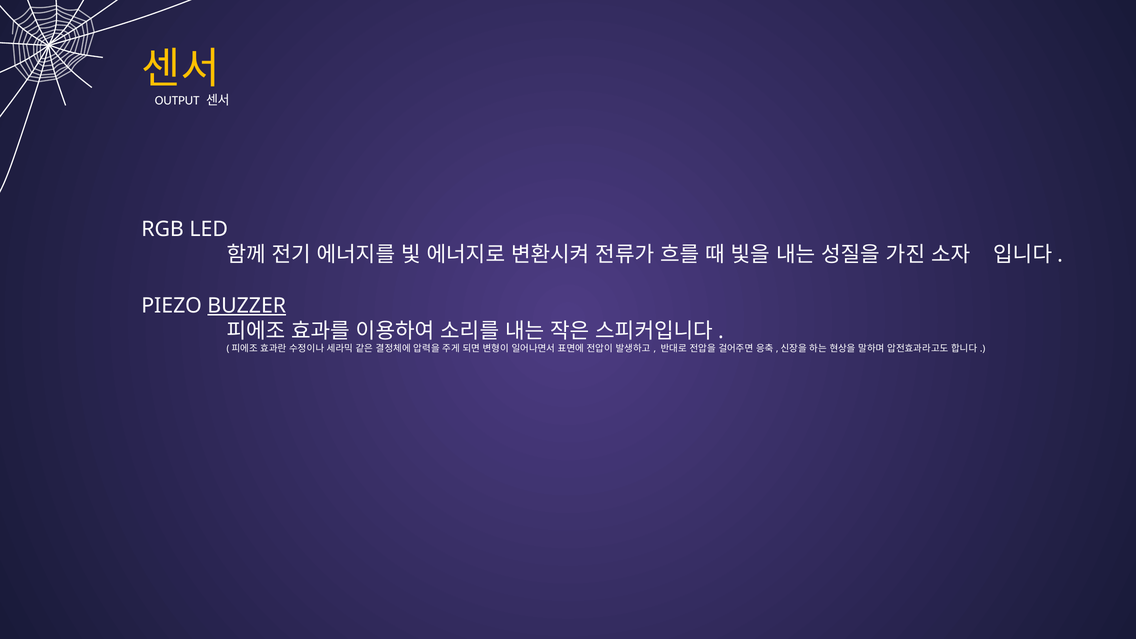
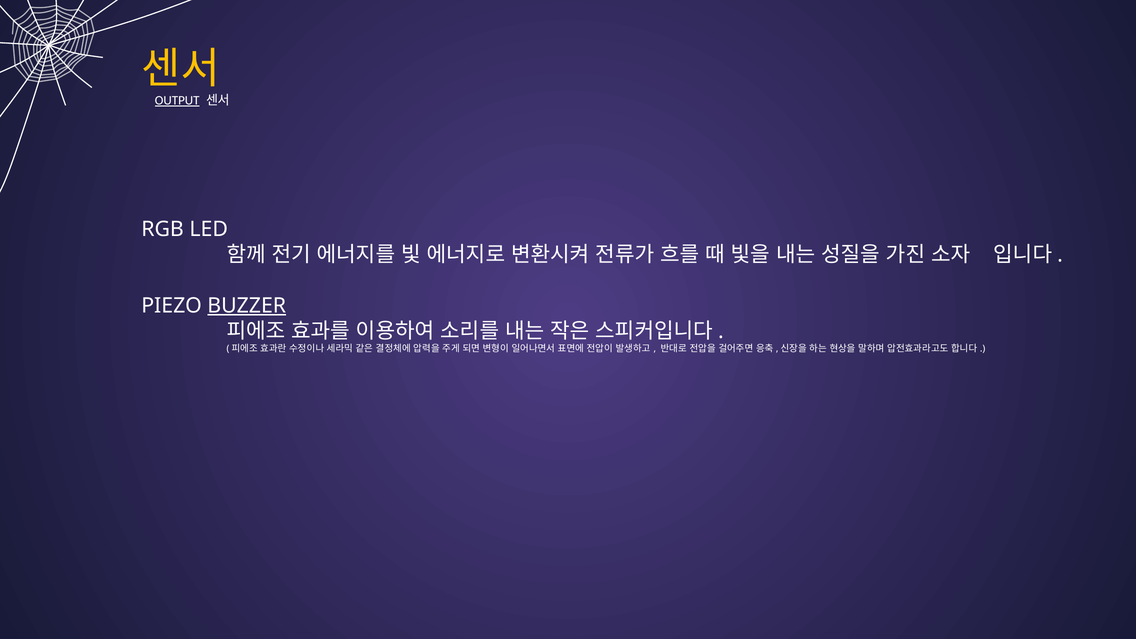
OUTPUT underline: none -> present (177, 100)
